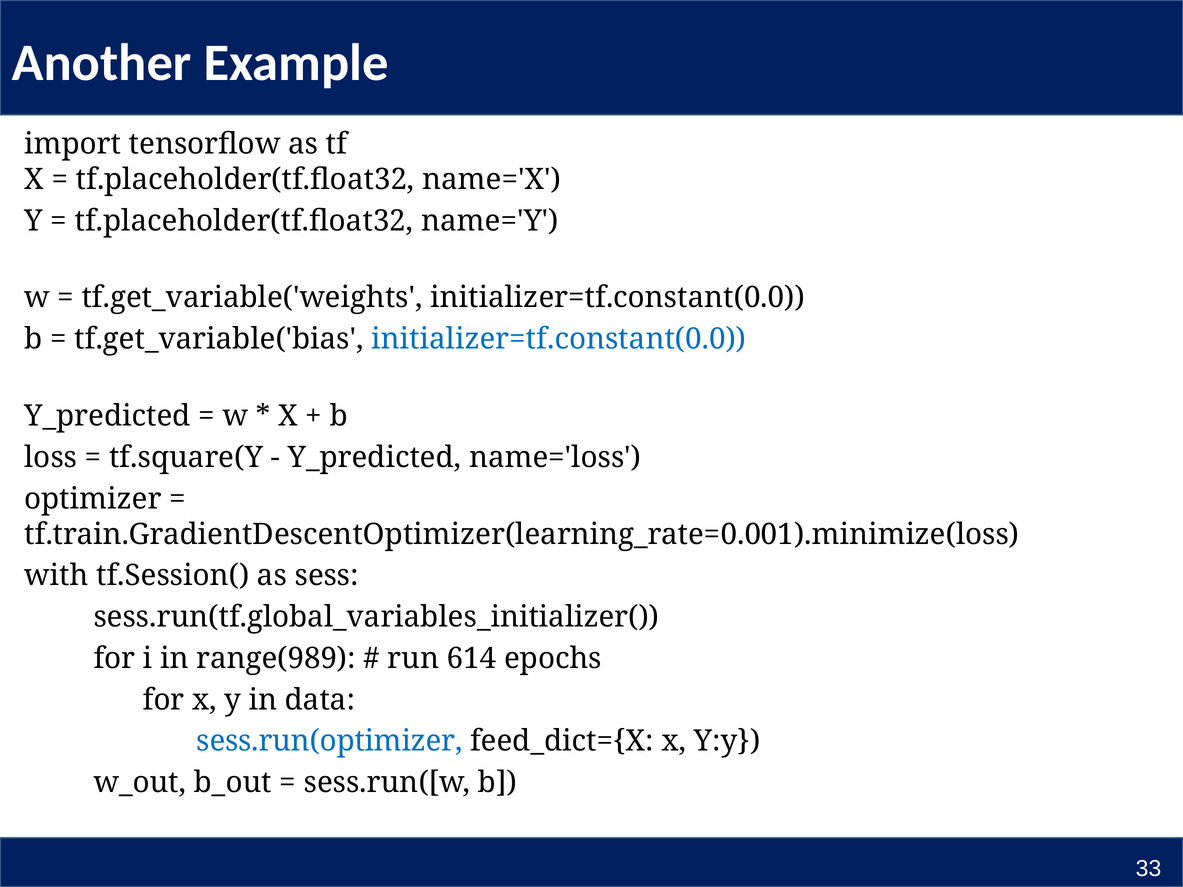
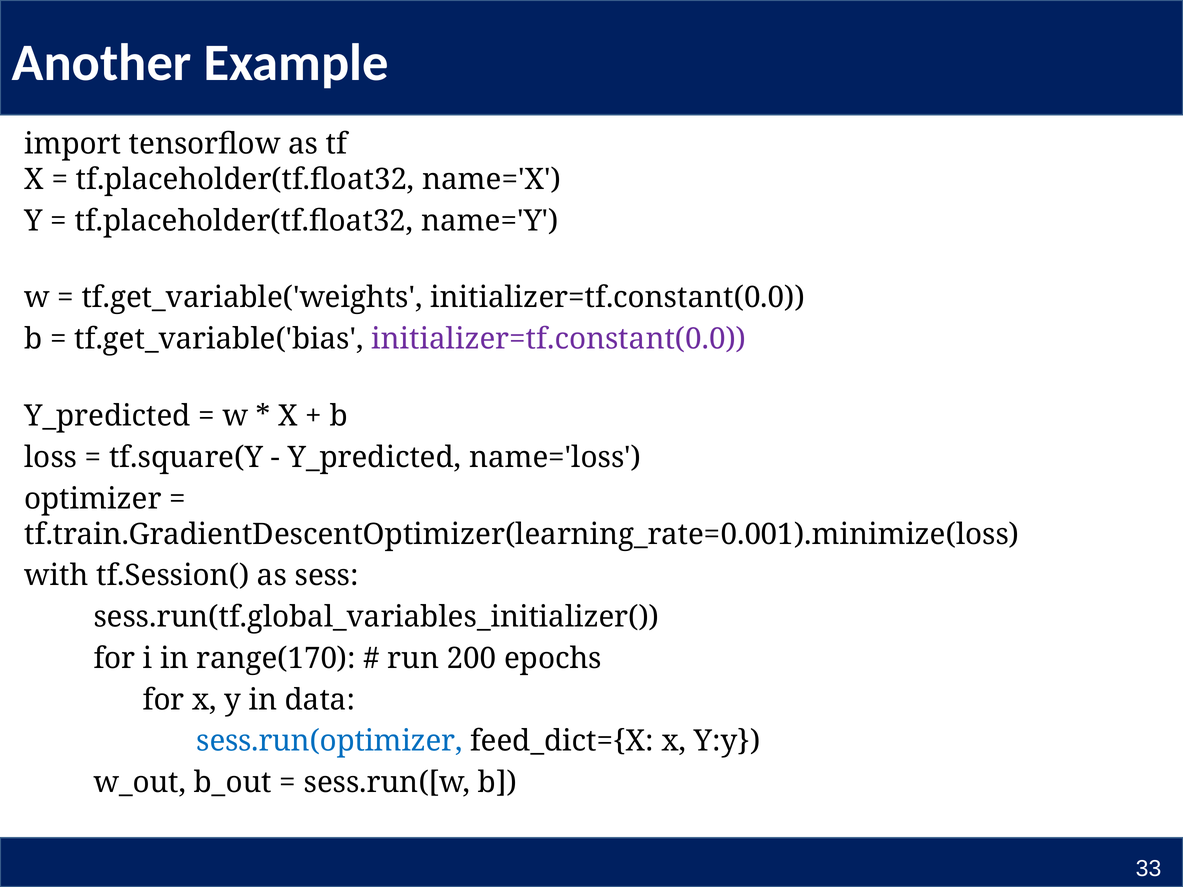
initializer=tf.constant(0.0 colour: blue -> purple (559, 339)
range(989: range(989 -> range(170 (276, 659)
614: 614 -> 200 (472, 659)
